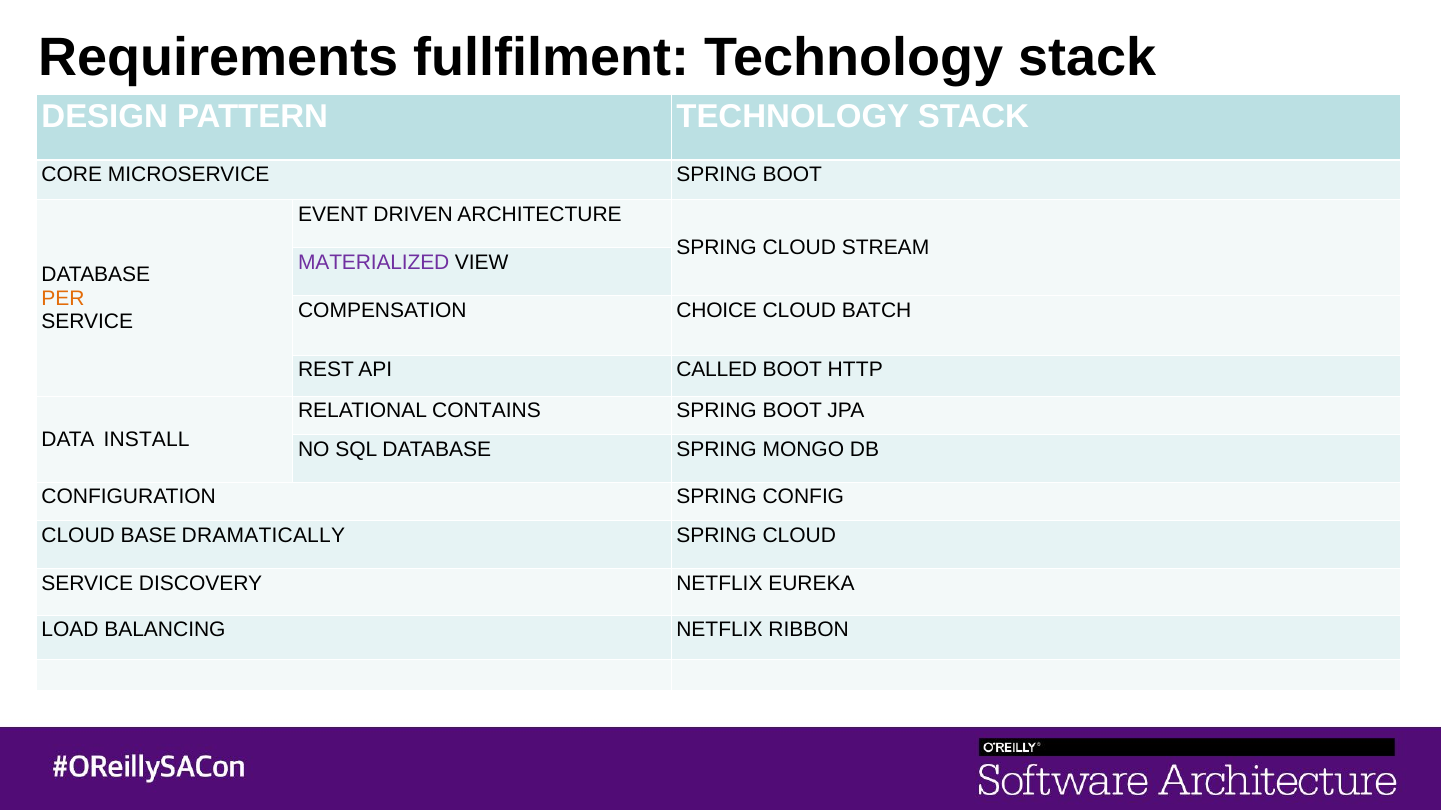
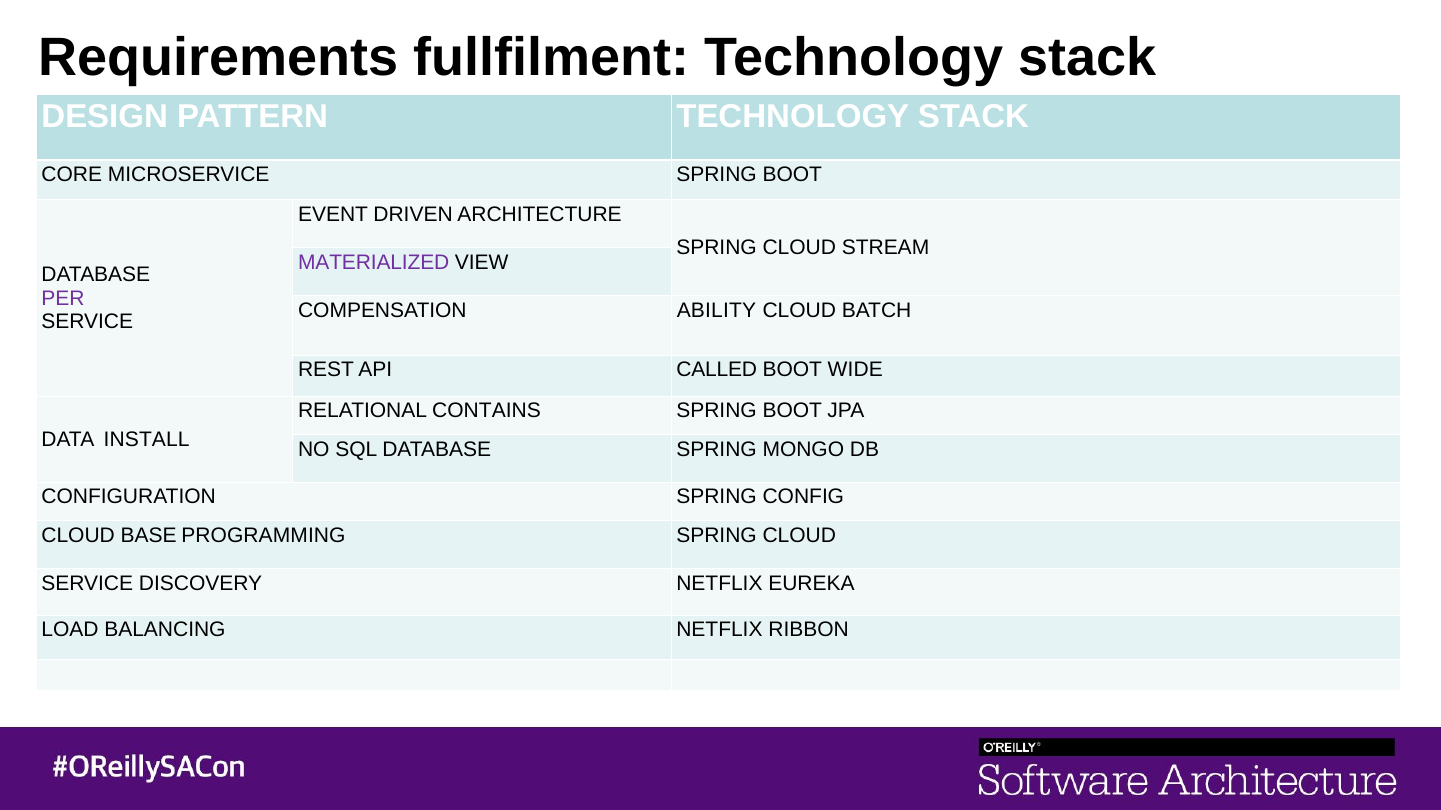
PER colour: orange -> purple (63, 298)
CHOICE: CHOICE -> ABILITY (716, 311)
HTTP: HTTP -> WIDE (855, 370)
DRAMATICALLY: DRAMATICALLY -> PROGRAMMING (263, 536)
